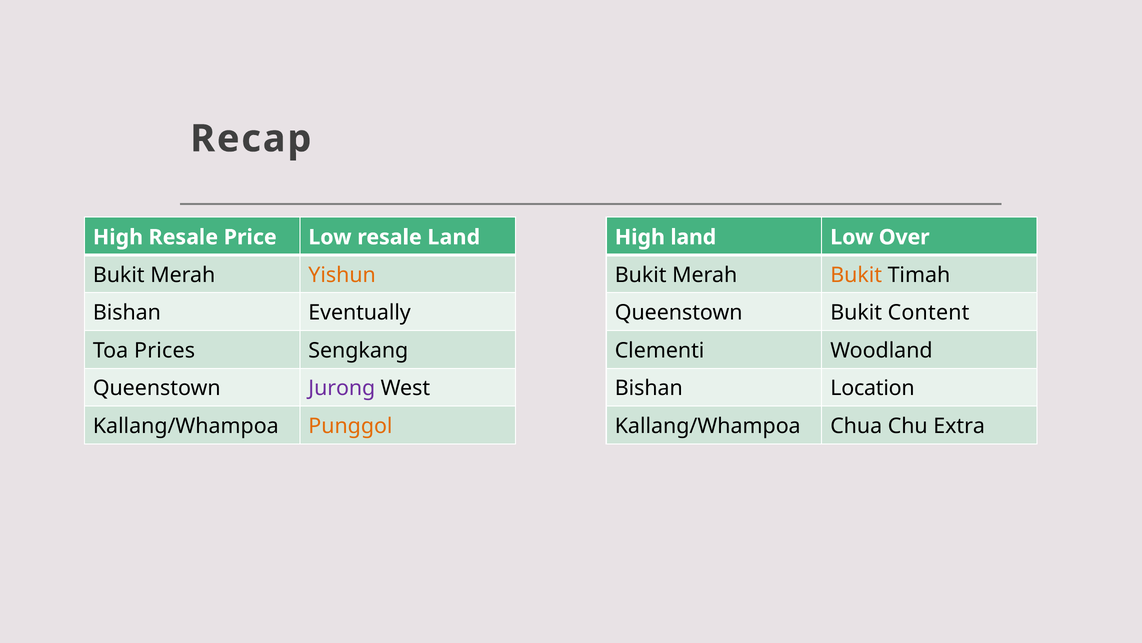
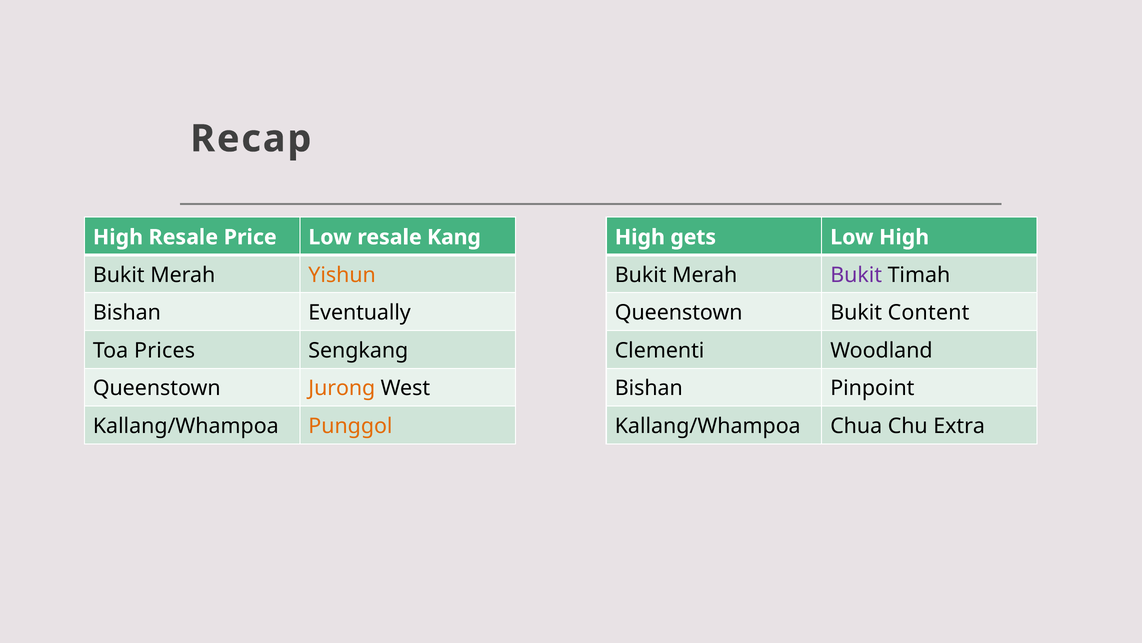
resale Land: Land -> Kang (454, 237)
High land: land -> gets (693, 237)
Low Over: Over -> High (904, 237)
Bukit colour: orange -> purple (856, 275)
Jurong colour: purple -> orange (342, 388)
Location: Location -> Pinpoint (872, 388)
